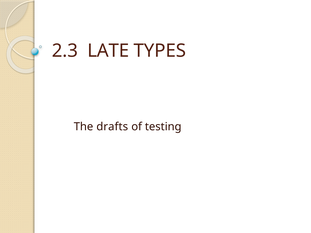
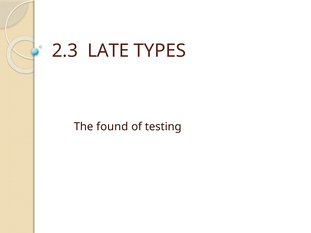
drafts: drafts -> found (112, 127)
